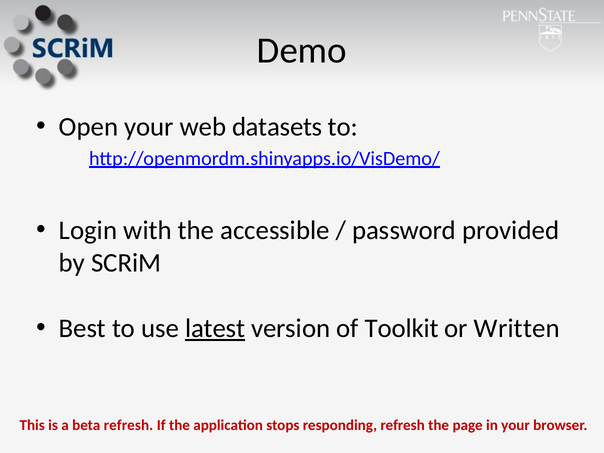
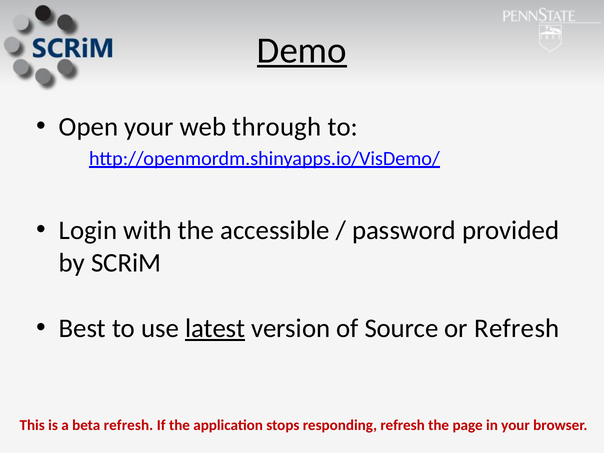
Demo underline: none -> present (302, 50)
datasets: datasets -> through (277, 127)
Toolkit: Toolkit -> Source (402, 328)
or Written: Written -> Refresh (517, 328)
